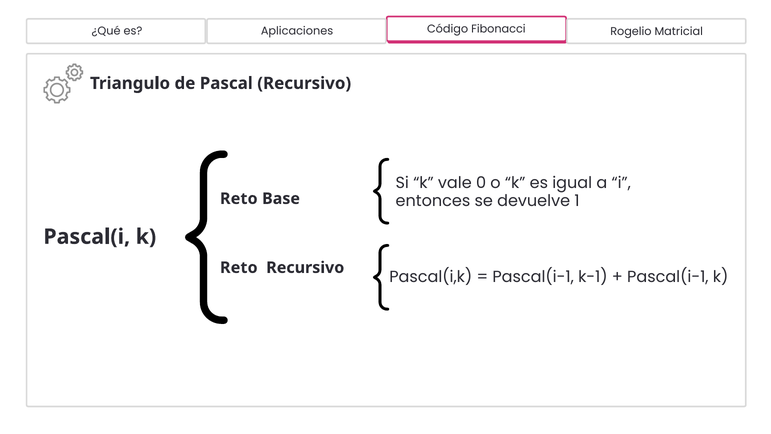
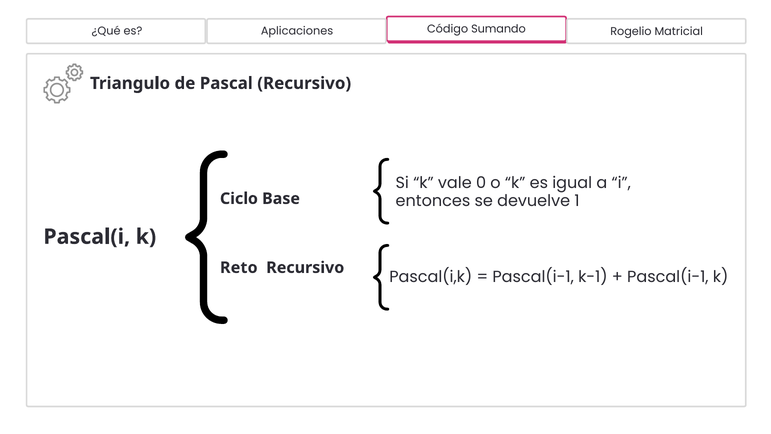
Fibonacci: Fibonacci -> Sumando (498, 29)
Reto: Reto -> Ciclo (239, 198)
